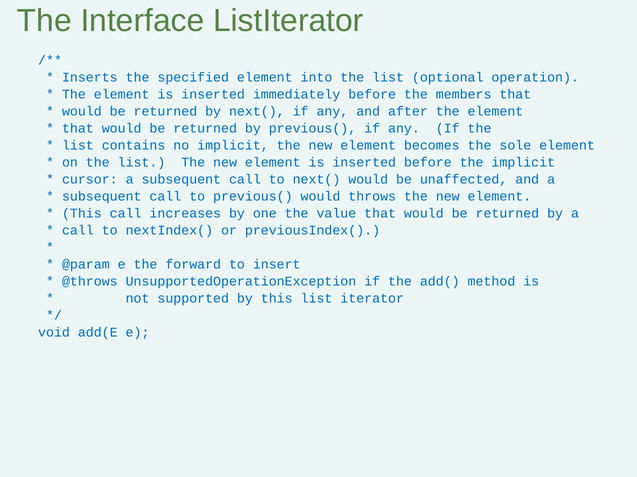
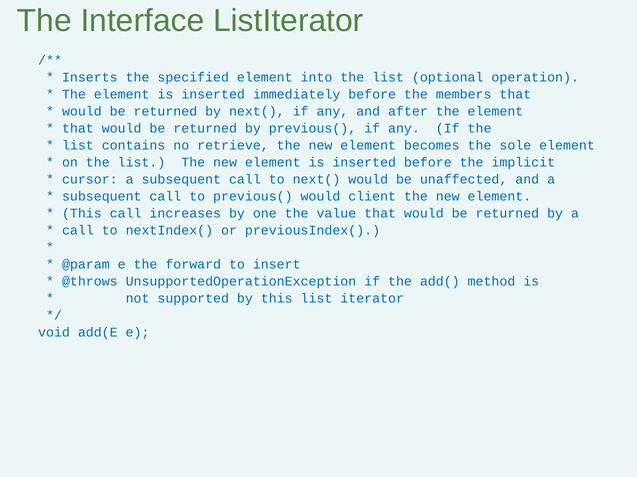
no implicit: implicit -> retrieve (233, 146)
throws: throws -> client (372, 197)
